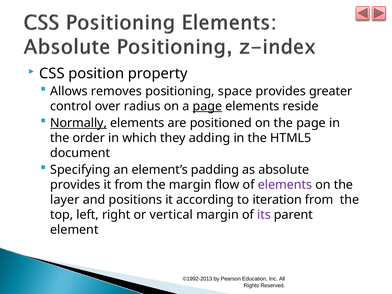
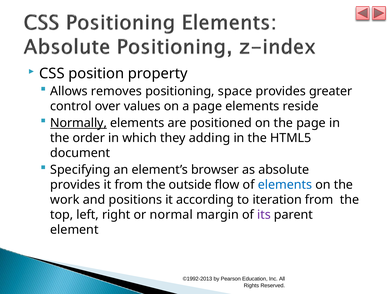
radius: radius -> values (142, 106)
page underline: present -> none (207, 106)
padding: padding -> browser (215, 170)
the margin: margin -> outside (190, 185)
elements colour: purple -> blue (285, 185)
layer: layer -> work (65, 200)
vertical: vertical -> normal (171, 215)
